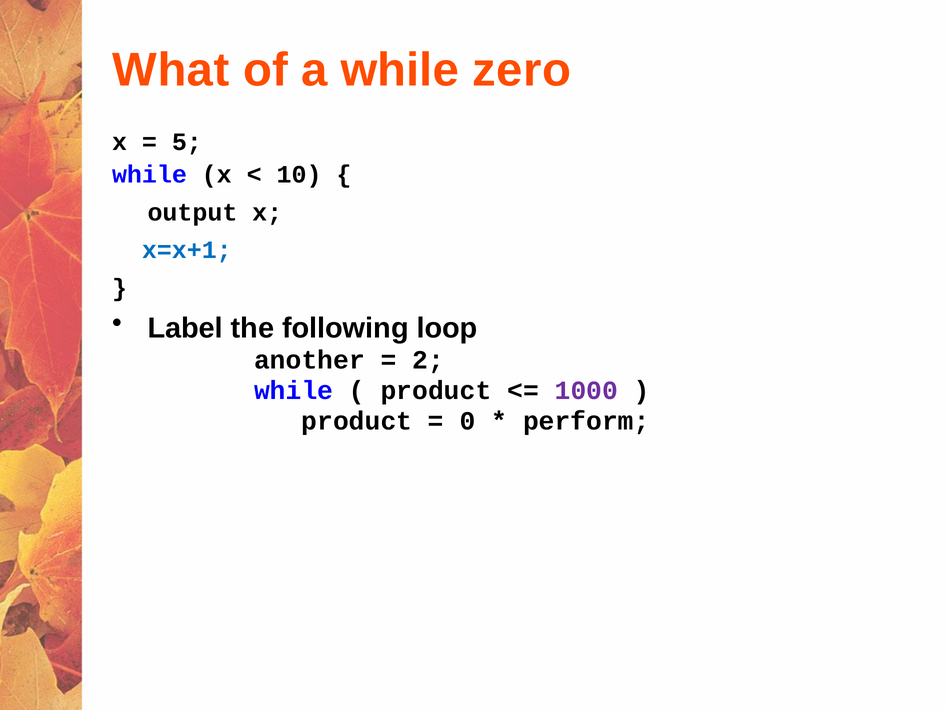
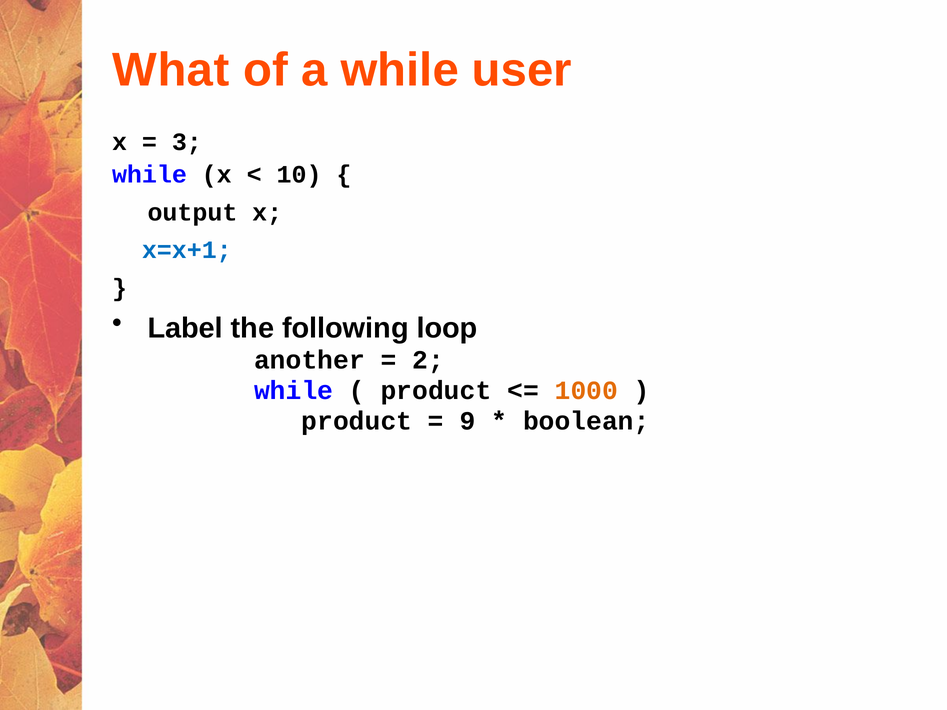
zero: zero -> user (522, 70)
5: 5 -> 3 (187, 142)
1000 colour: purple -> orange (586, 391)
0: 0 -> 9 (468, 421)
perform: perform -> boolean (586, 421)
